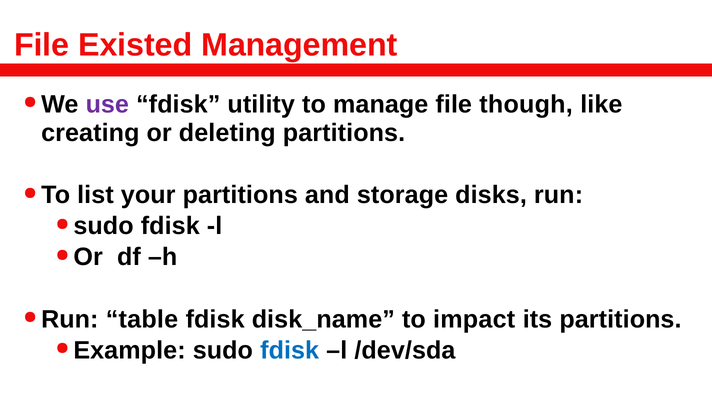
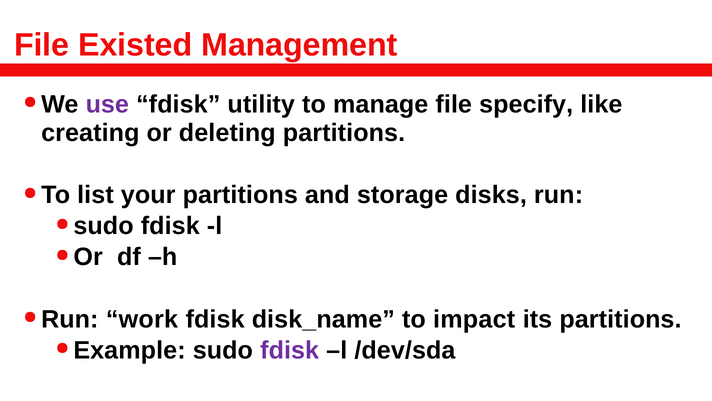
though: though -> specify (526, 104)
table: table -> work (142, 319)
fdisk colour: blue -> purple (290, 350)
